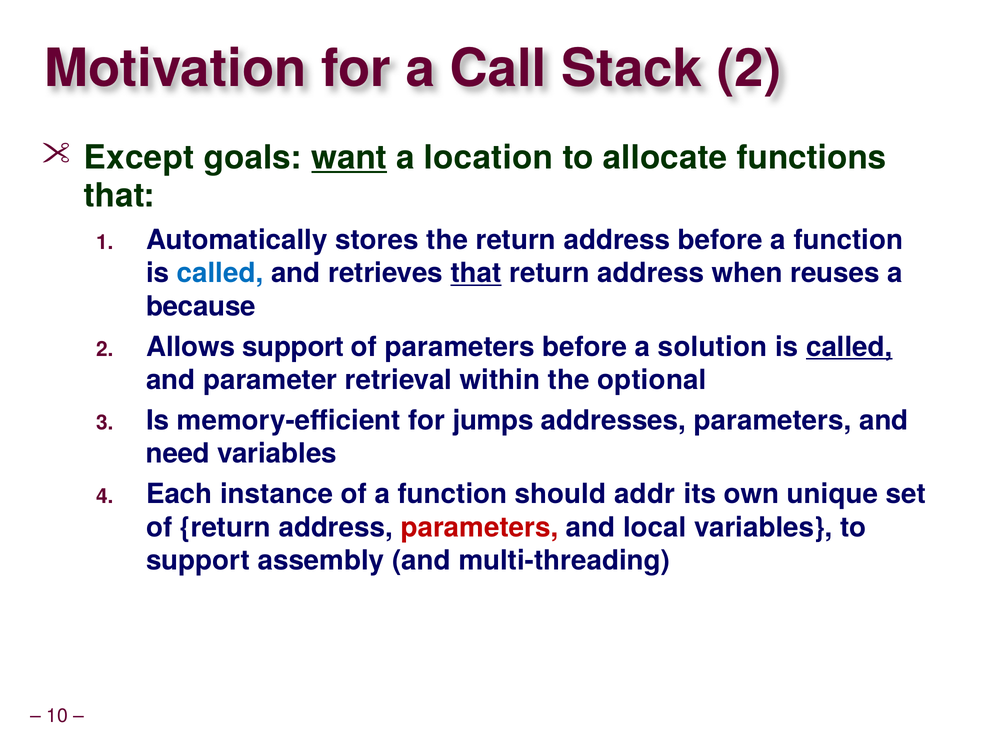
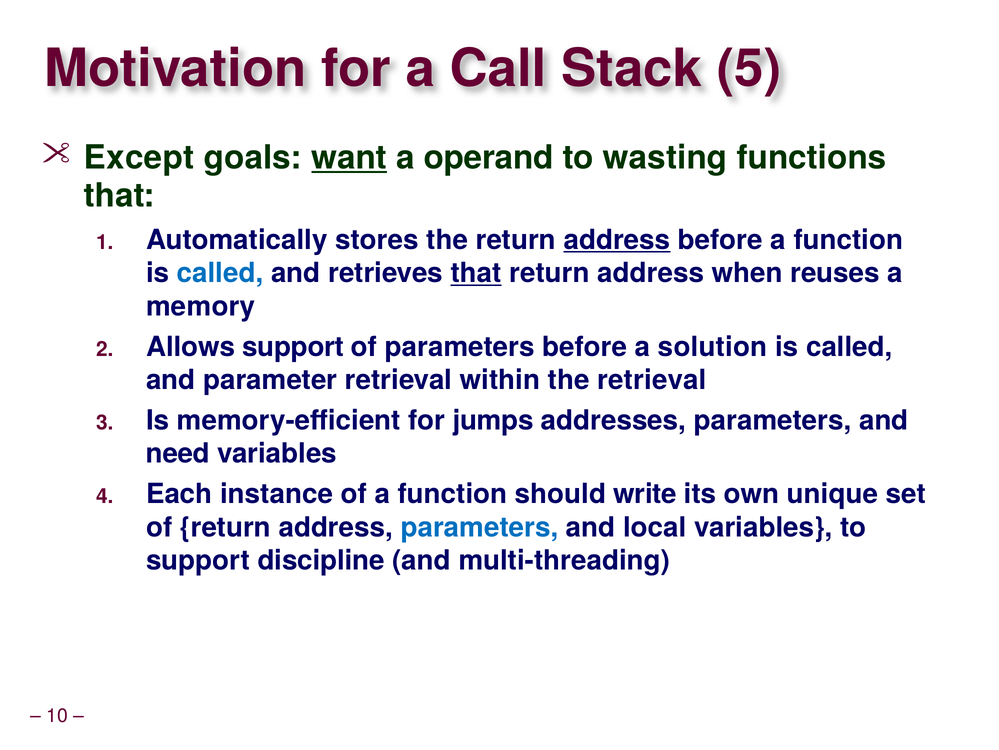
Stack 2: 2 -> 5 (749, 69)
location: location -> operand (489, 158)
allocate: allocate -> wasting (665, 158)
address underline: none -> present (617, 240)
because: because -> memory (201, 306)
called underline: present -> none (849, 347)
the optional: optional -> retrieval (652, 380)
addr: addr -> write (645, 494)
parameters colour: red -> blue (479, 527)
assembly: assembly -> discipline (321, 560)
